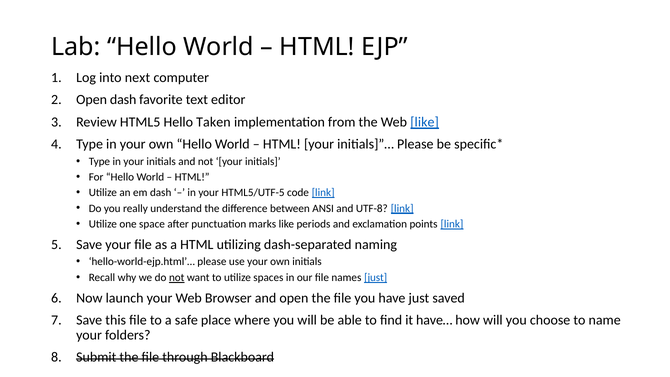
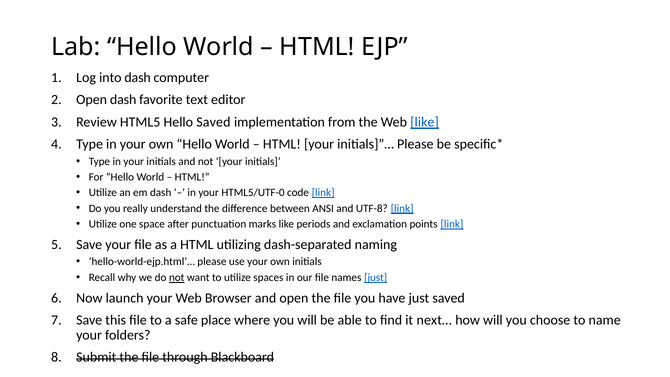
into next: next -> dash (138, 78)
Hello Taken: Taken -> Saved (213, 122)
HTML5/UTF-5: HTML5/UTF-5 -> HTML5/UTF-0 (253, 192)
have…: have… -> next… (434, 320)
